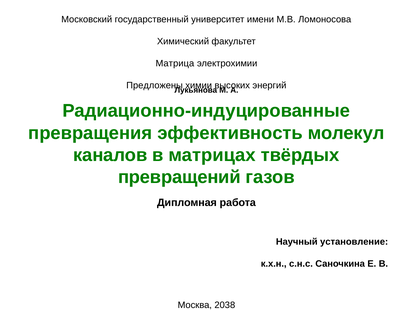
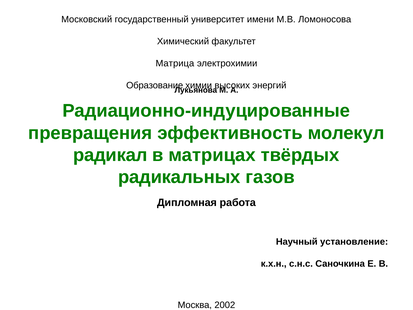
Предложены: Предложены -> Образование (155, 85)
каналов: каналов -> радикал (110, 155)
превращений: превращений -> радикальных (179, 177)
2038: 2038 -> 2002 (225, 305)
